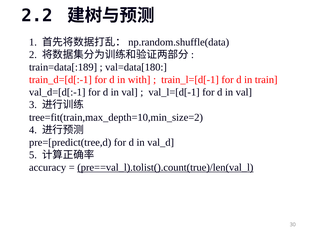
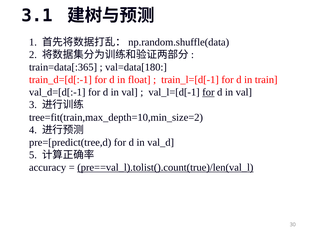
2.2: 2.2 -> 3.1 (37, 16)
train=data[:189: train=data[:189 -> train=data[:365 (63, 67)
with: with -> float (139, 80)
for underline: none -> present (208, 92)
